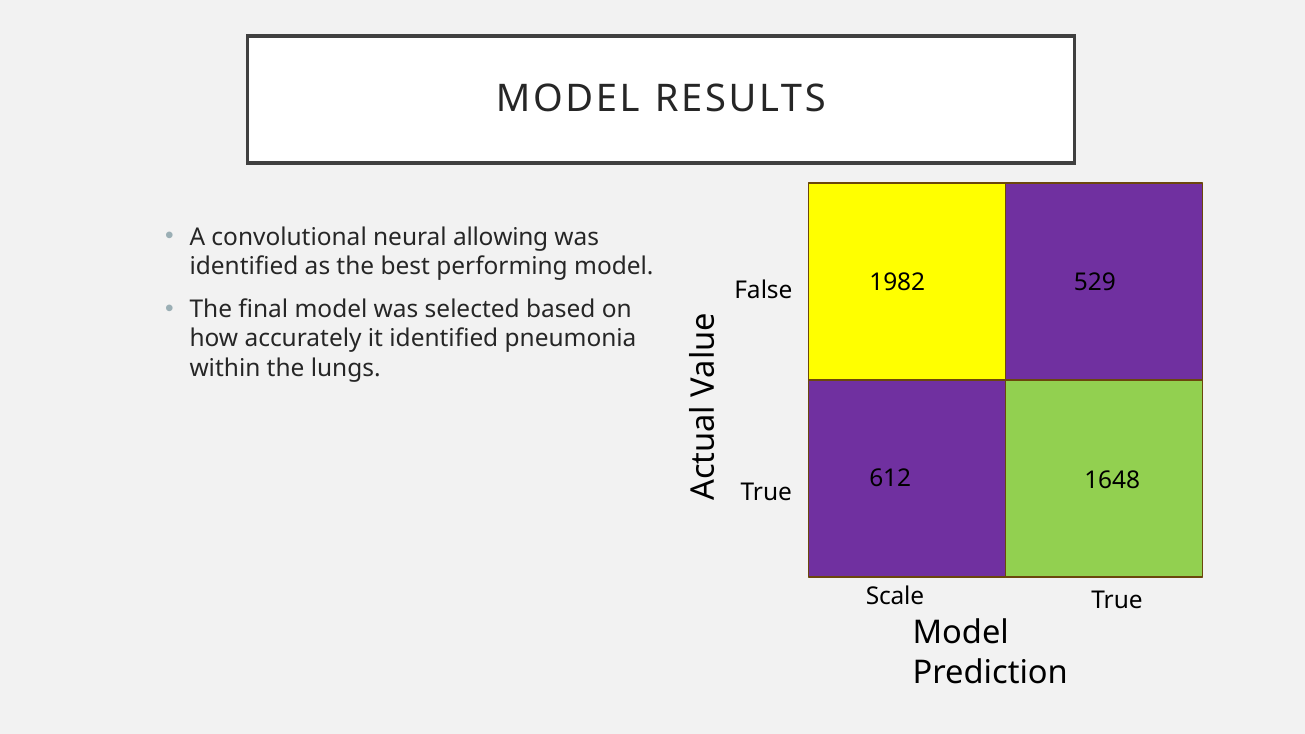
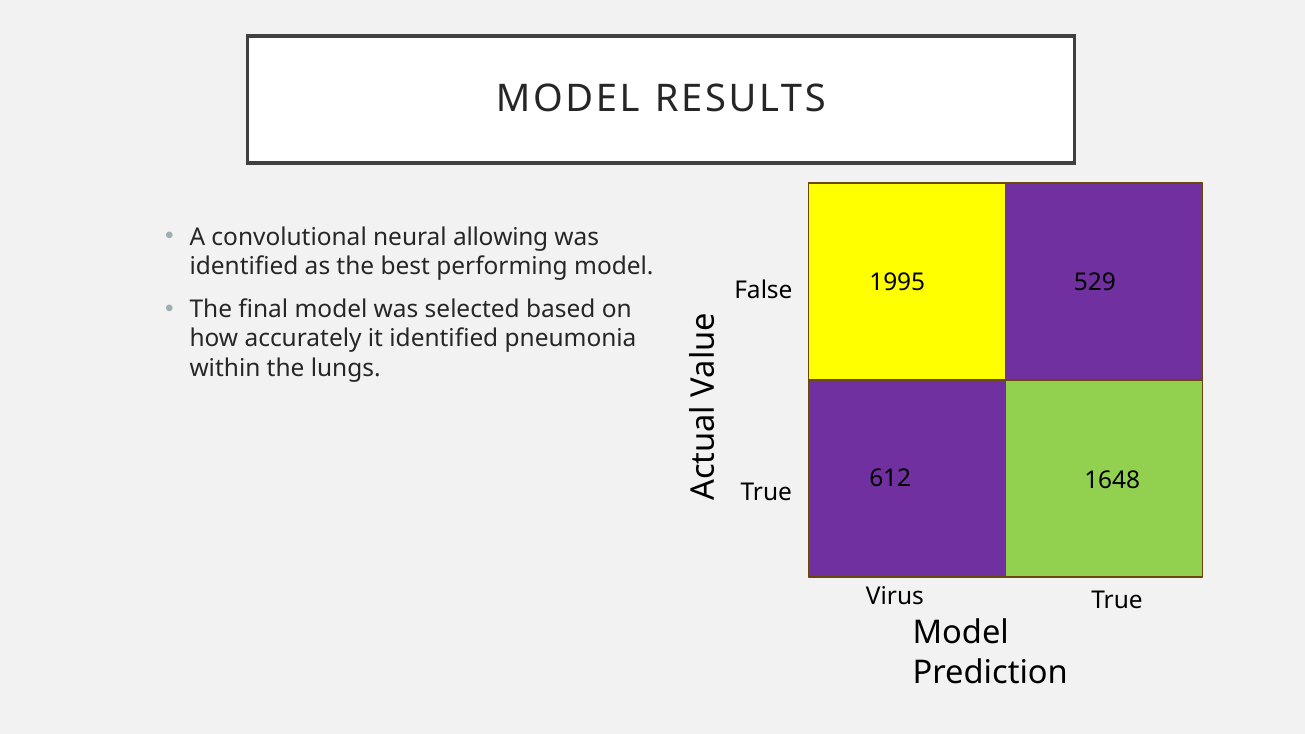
1982: 1982 -> 1995 (897, 283)
Scale: Scale -> Virus (895, 597)
